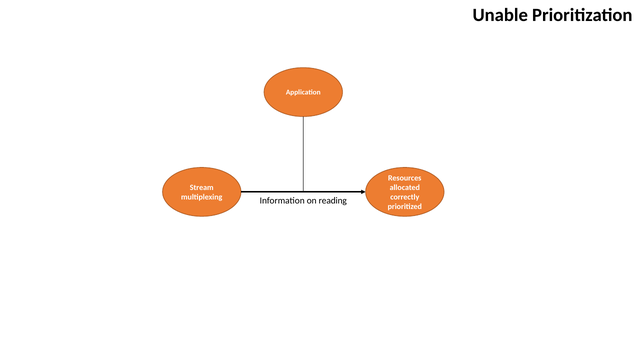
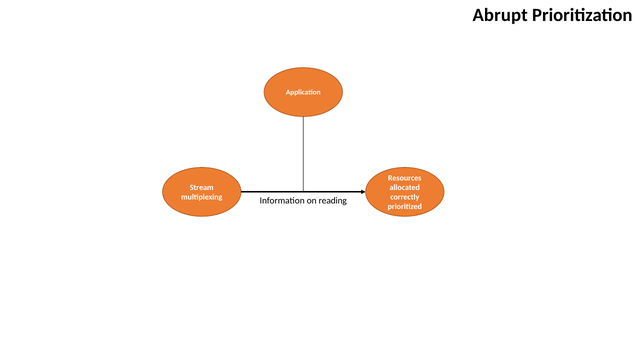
Unable: Unable -> Abrupt (500, 15)
